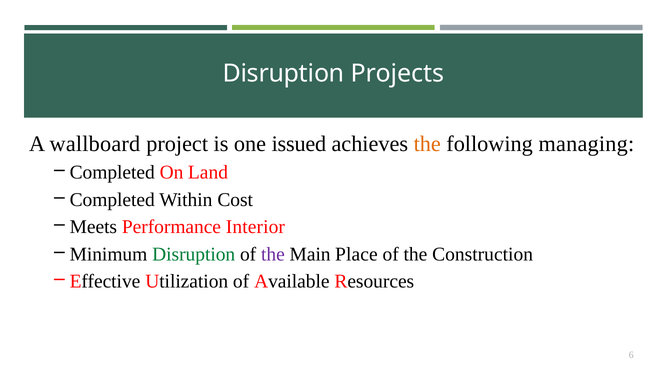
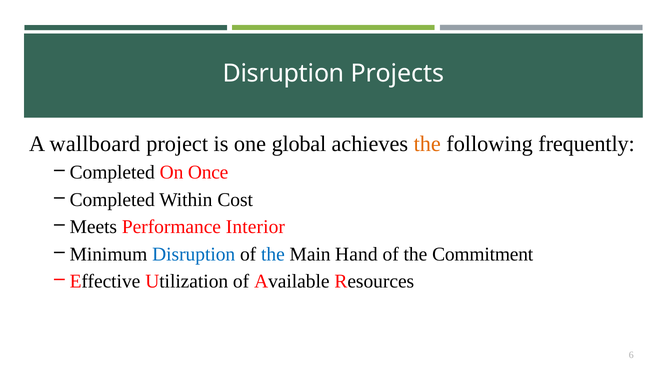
issued: issued -> global (299, 144)
managing: managing -> frequently (587, 144)
Land: Land -> Once (208, 173)
Disruption colour: green -> blue (194, 254)
the colour: purple -> blue (273, 254)
Place: Place -> Hand (356, 254)
Construction: Construction -> Commitment (483, 254)
